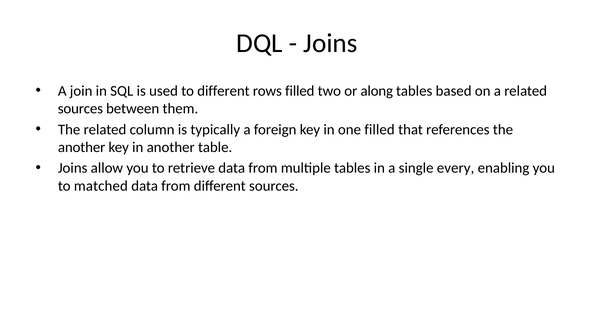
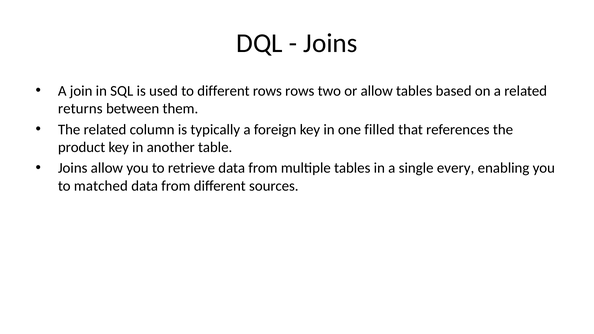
rows filled: filled -> rows (300, 91)
or along: along -> allow (377, 91)
sources: sources -> returns (80, 109)
another: another -> product (82, 147)
